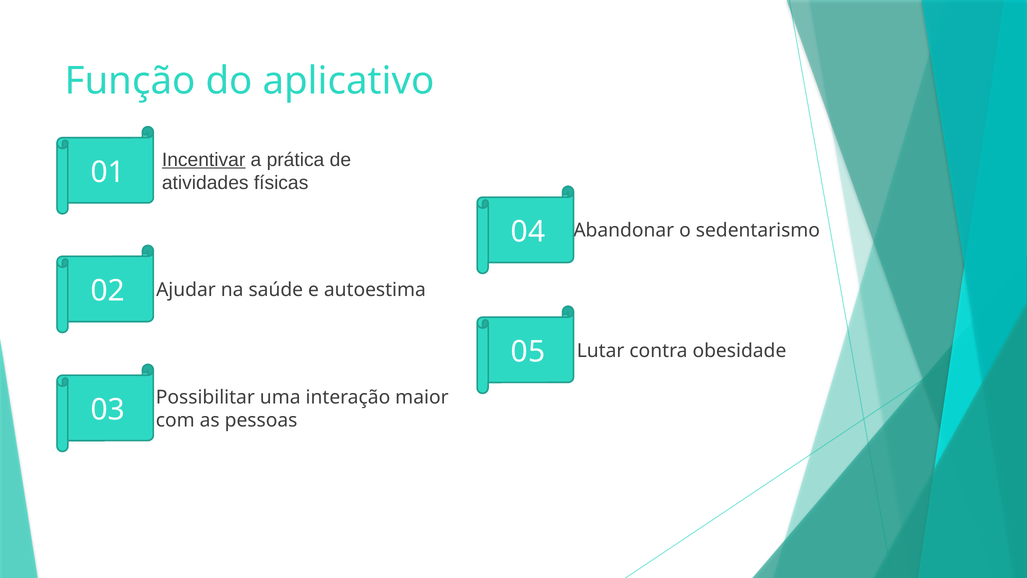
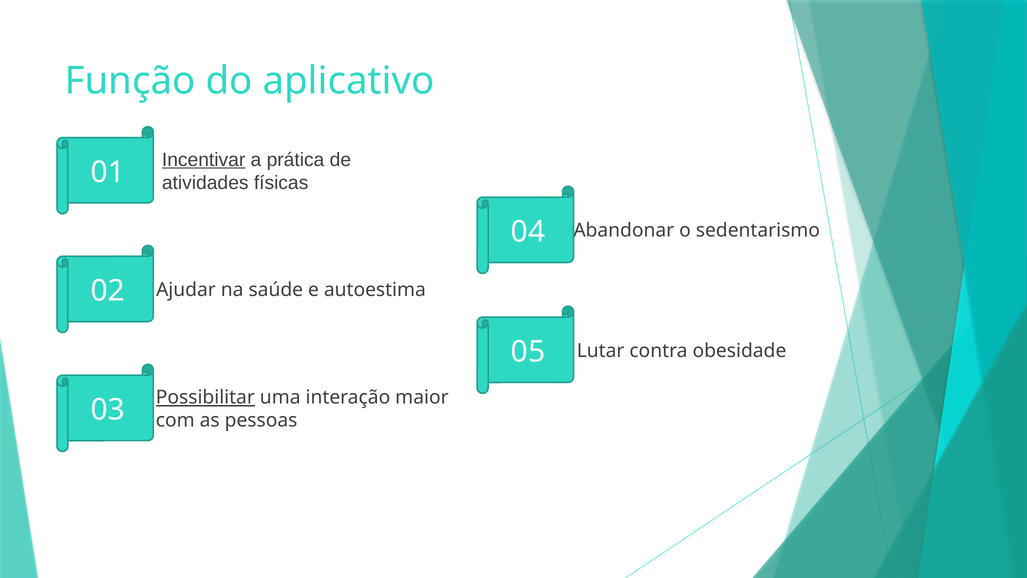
Possibilitar underline: none -> present (205, 397)
